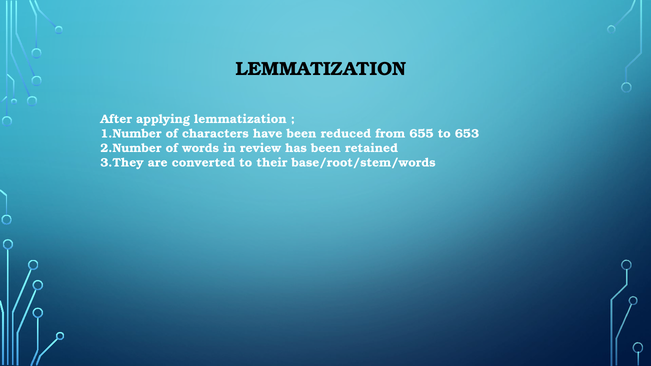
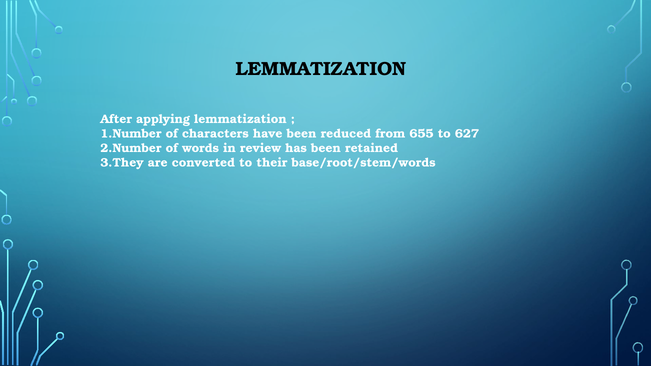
653: 653 -> 627 (467, 134)
